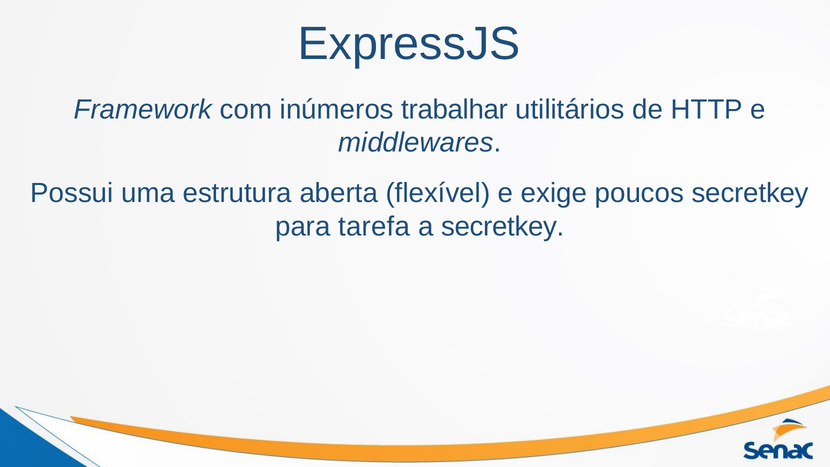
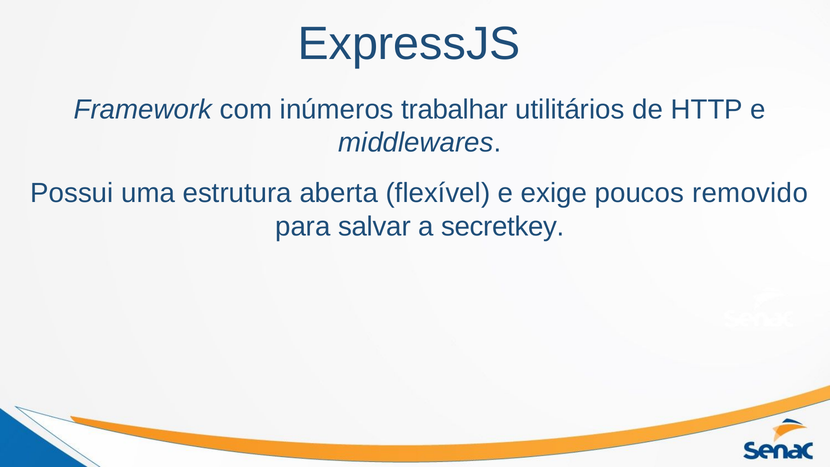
poucos secretkey: secretkey -> removido (750, 193)
tarefa: tarefa -> salvar (374, 226)
